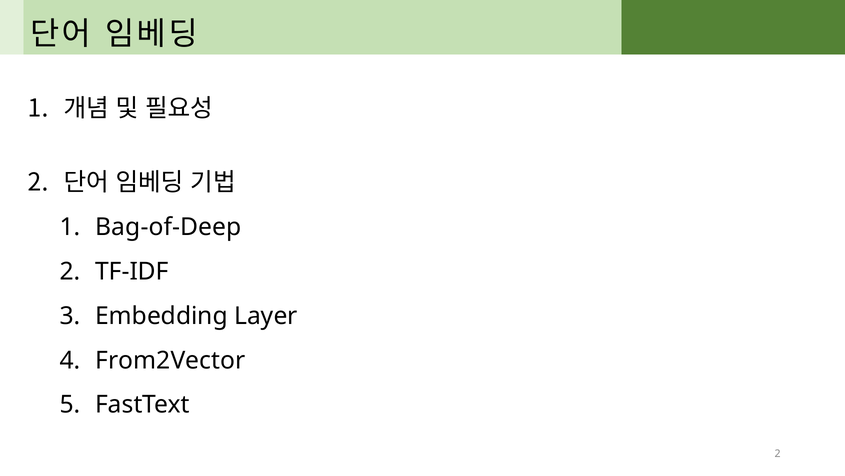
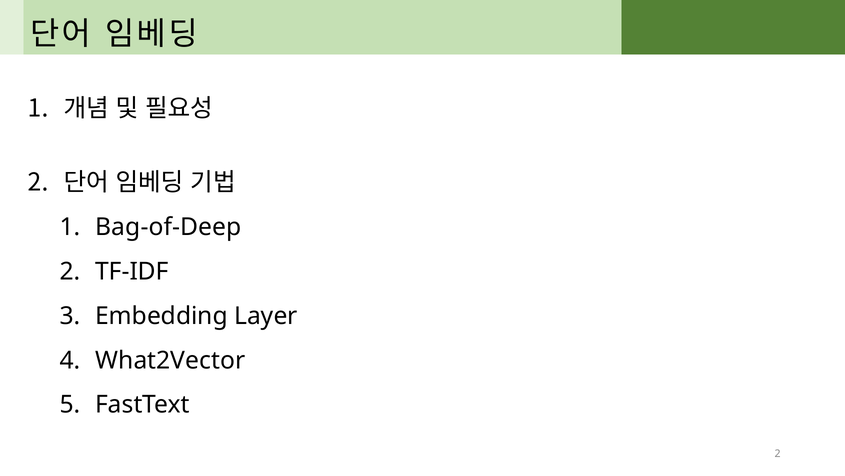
From2Vector: From2Vector -> What2Vector (170, 360)
